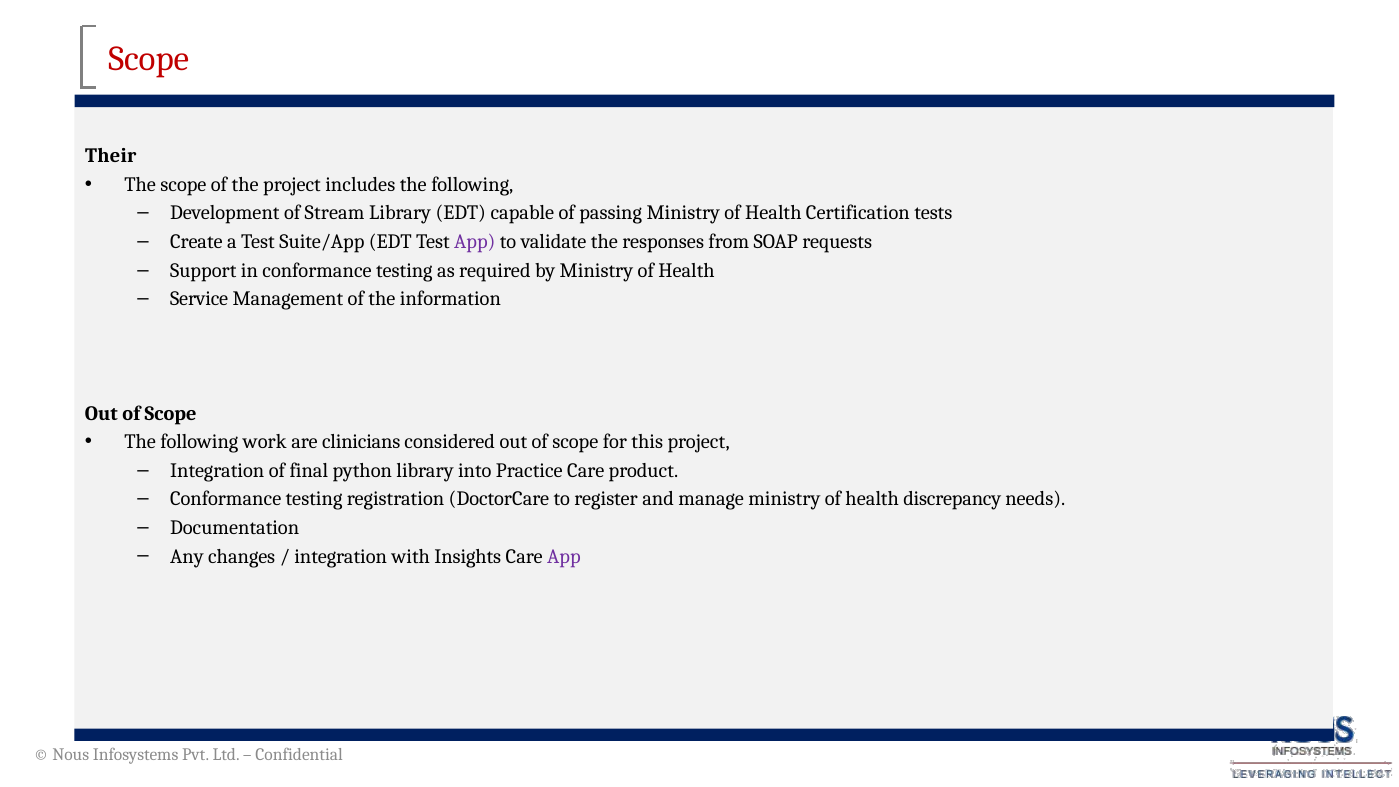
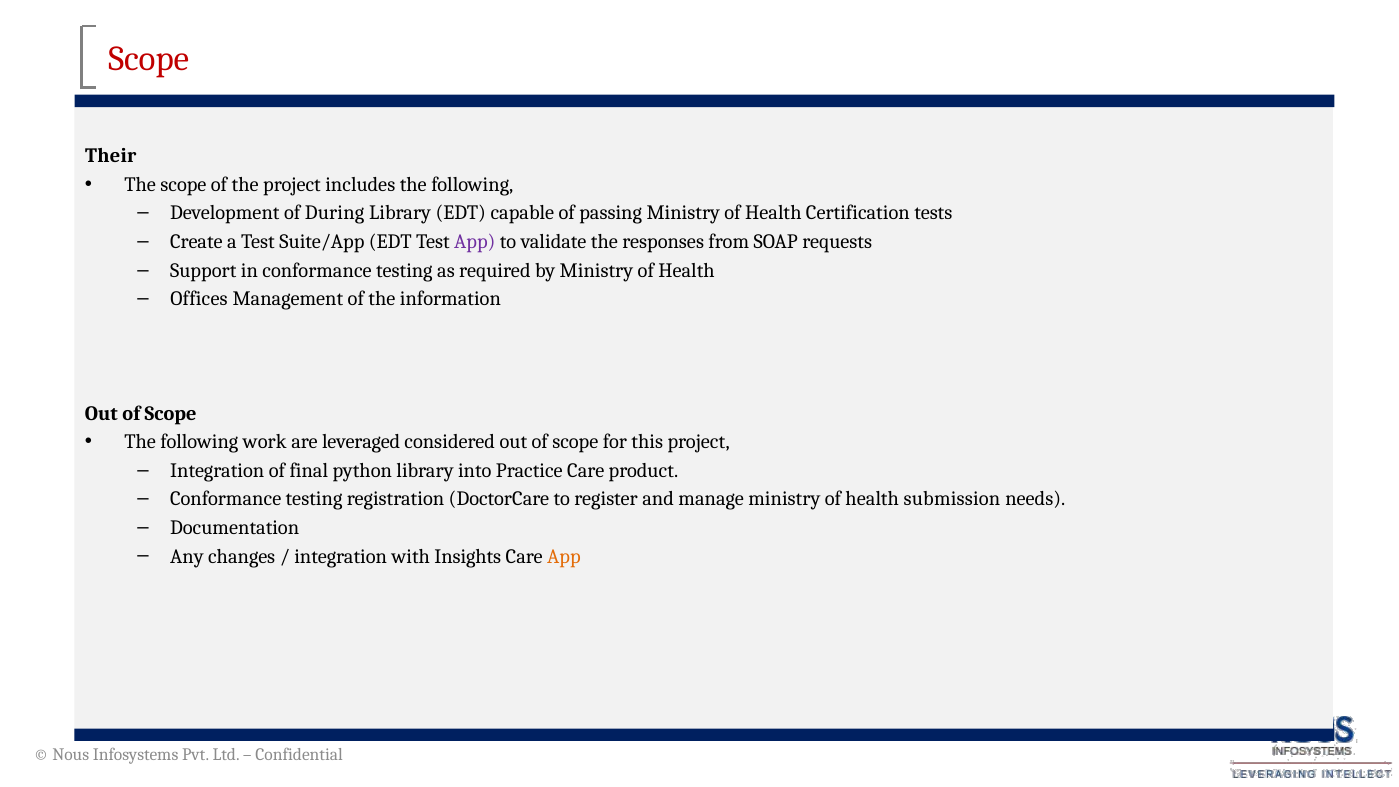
Stream: Stream -> During (335, 213)
Service: Service -> Offices (199, 299)
clinicians: clinicians -> leveraged (361, 442)
discrepancy: discrepancy -> submission (952, 499)
App colour: purple -> orange (564, 556)
